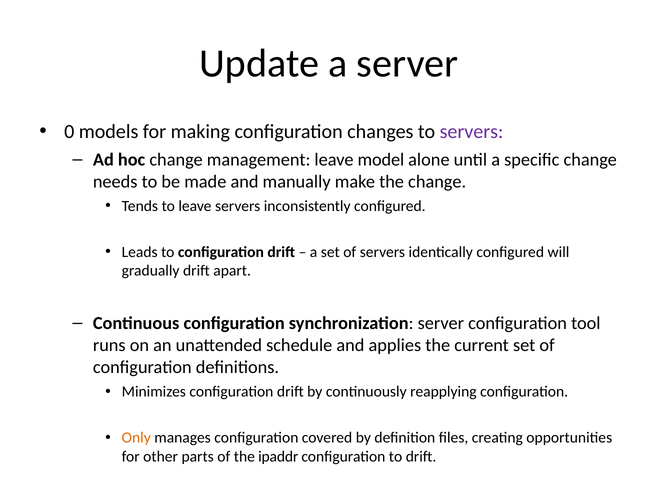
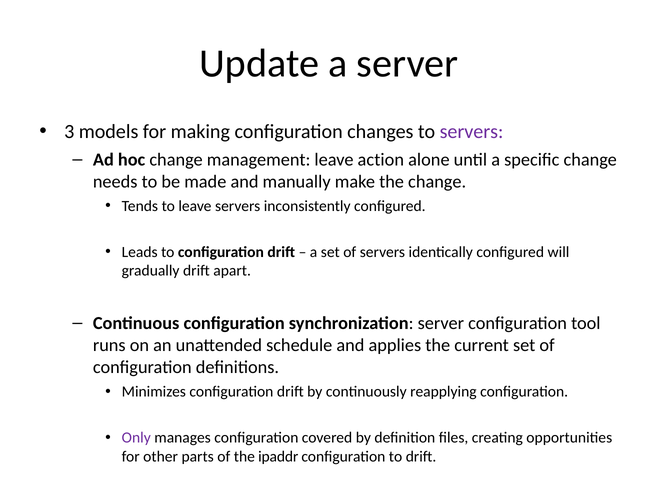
0: 0 -> 3 (69, 132)
model: model -> action (381, 160)
Only colour: orange -> purple (136, 438)
